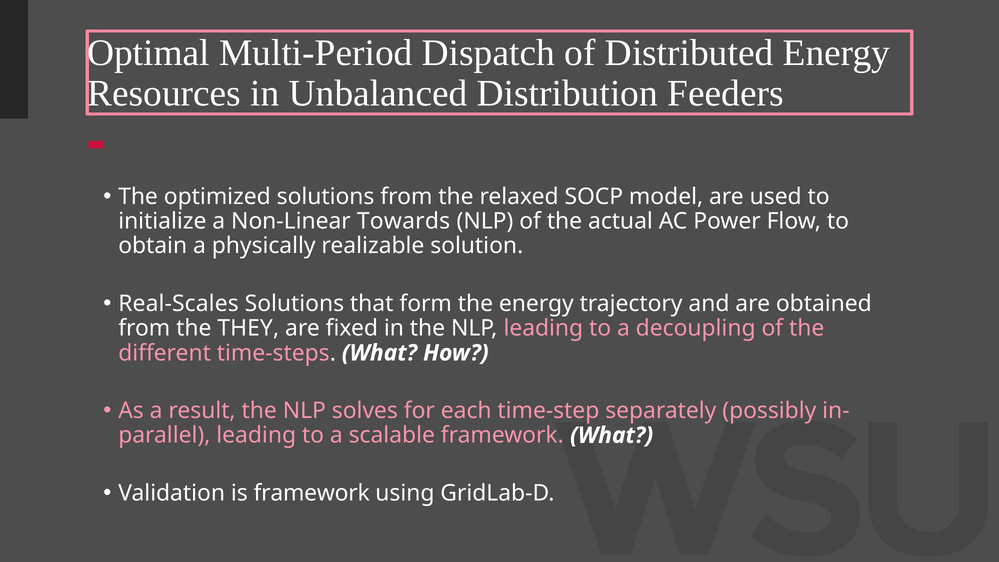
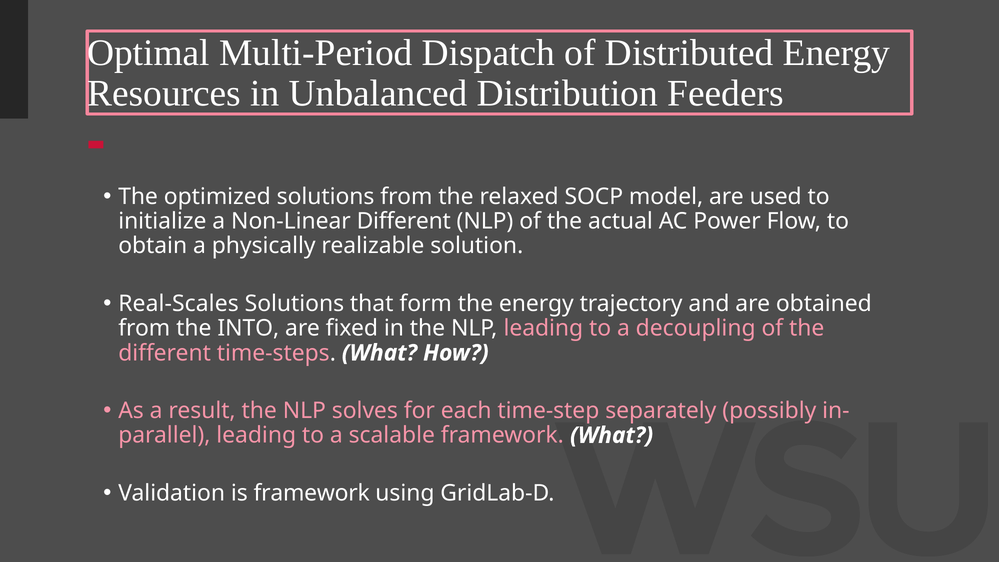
Non-Linear Towards: Towards -> Different (404, 221)
THEY: THEY -> INTO (248, 328)
